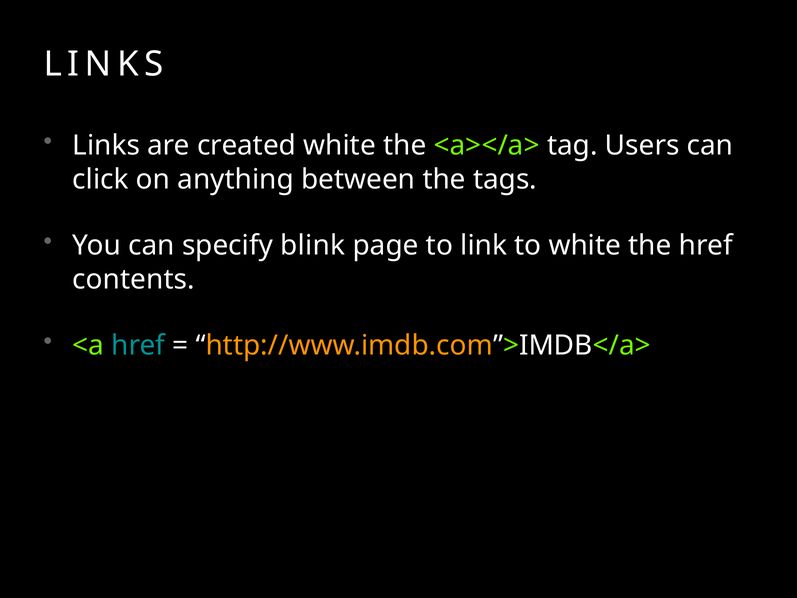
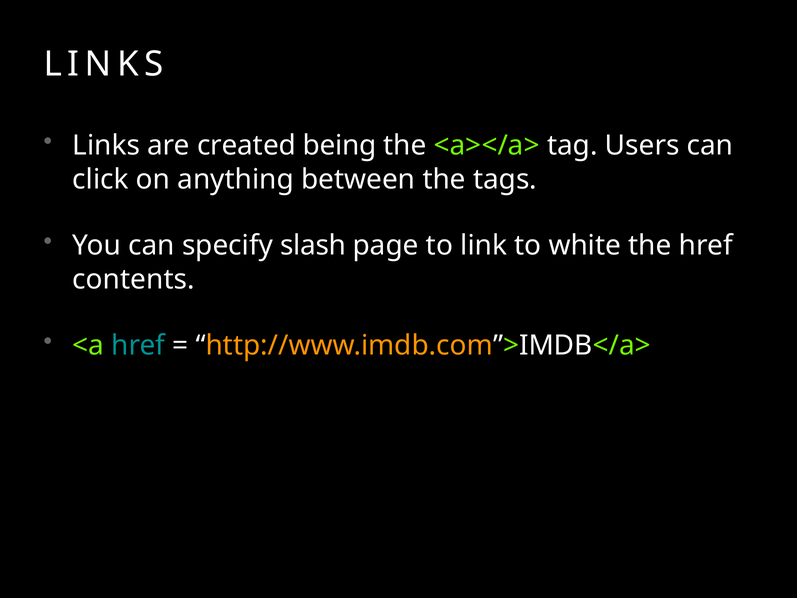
created white: white -> being (340, 146)
blink: blink -> slash (313, 246)
